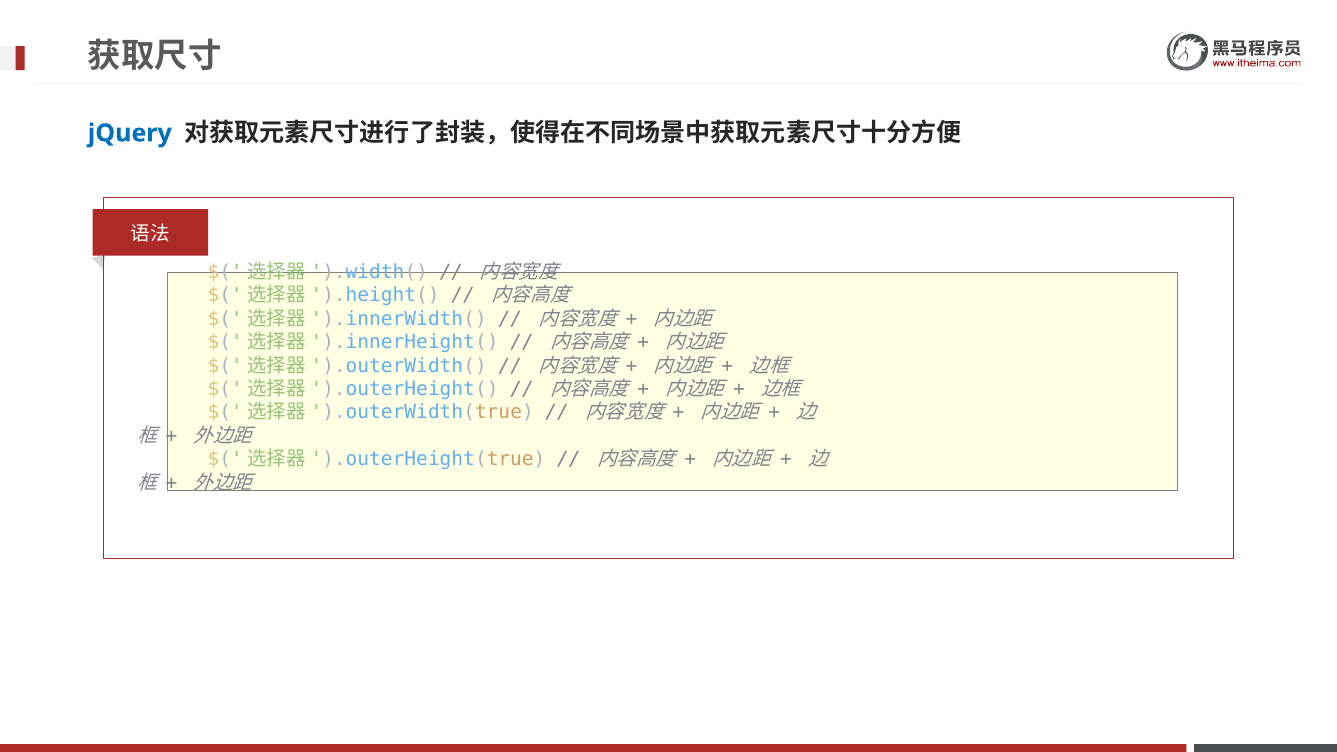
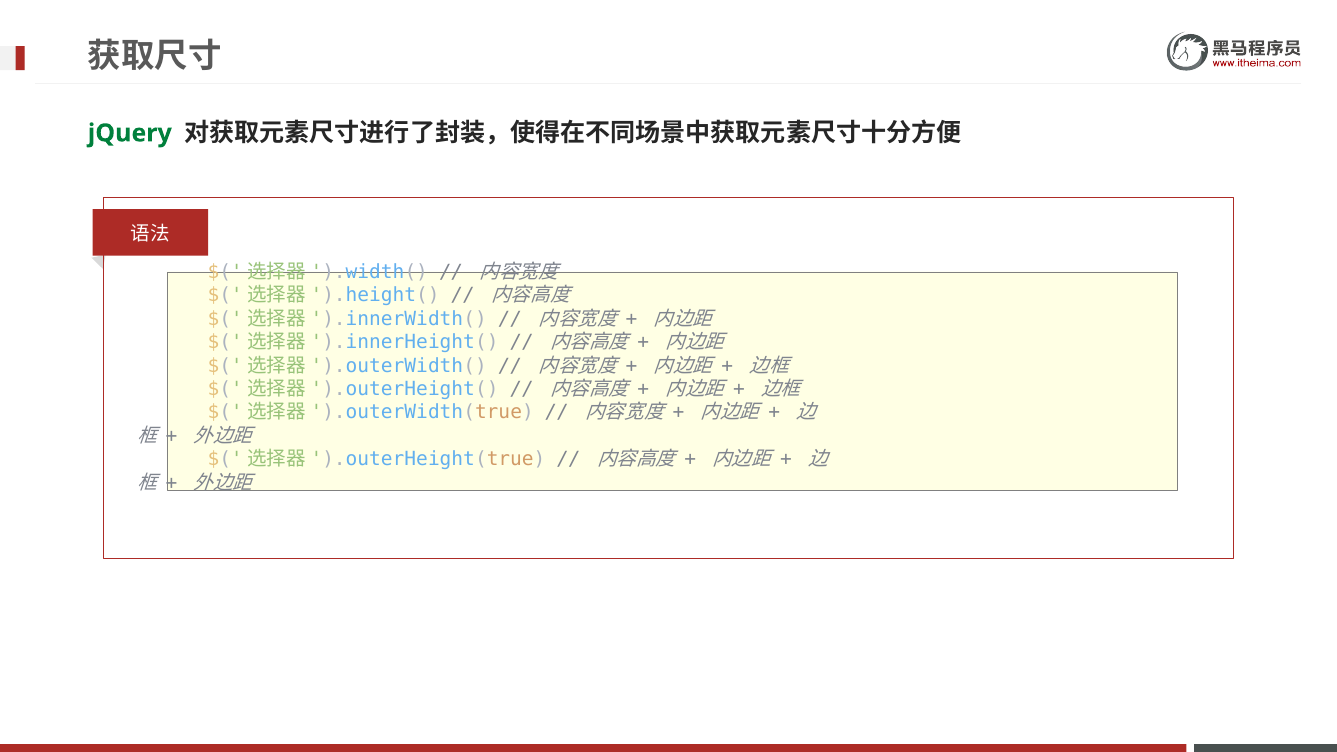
jQuery colour: blue -> green (130, 133)
